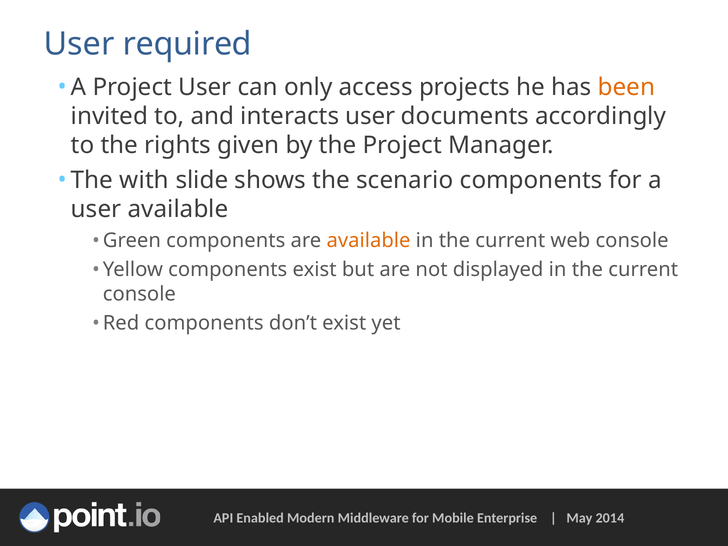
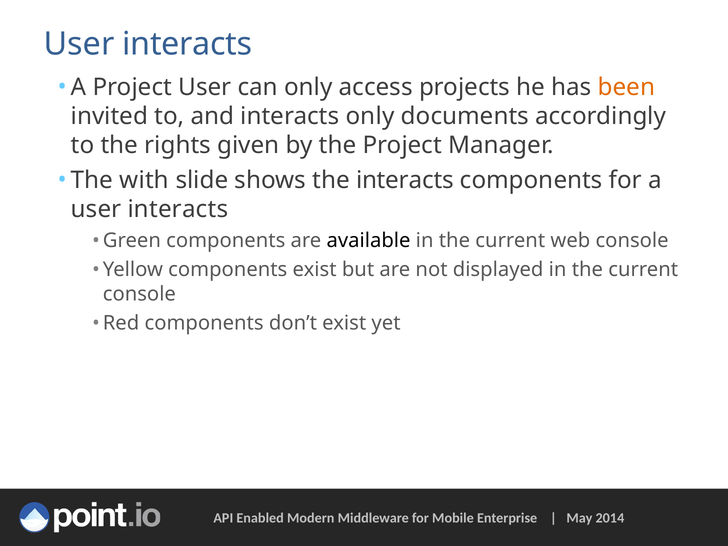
required: required -> interacts (187, 44)
interacts user: user -> only (370, 116)
the scenario: scenario -> interacts (405, 180)
available: available -> interacts (178, 209)
available colour: orange -> black (369, 241)
